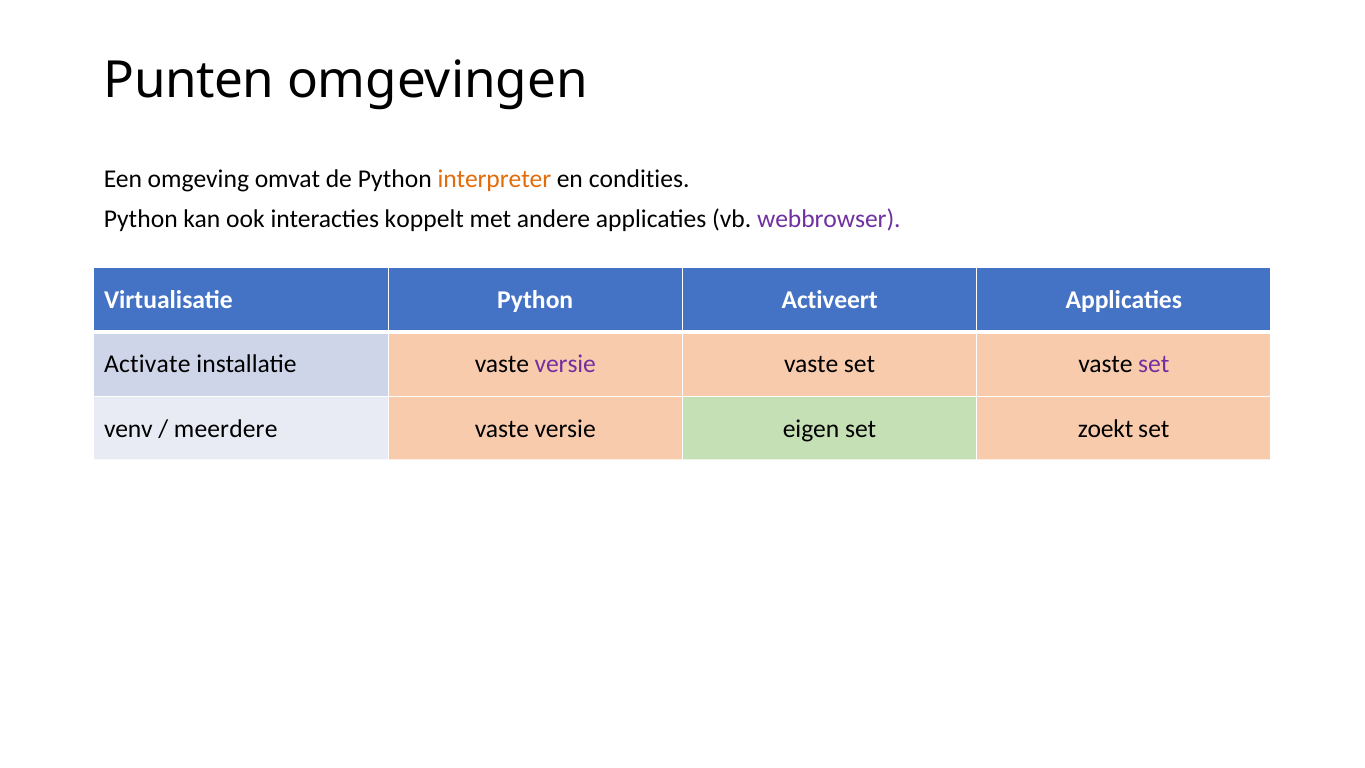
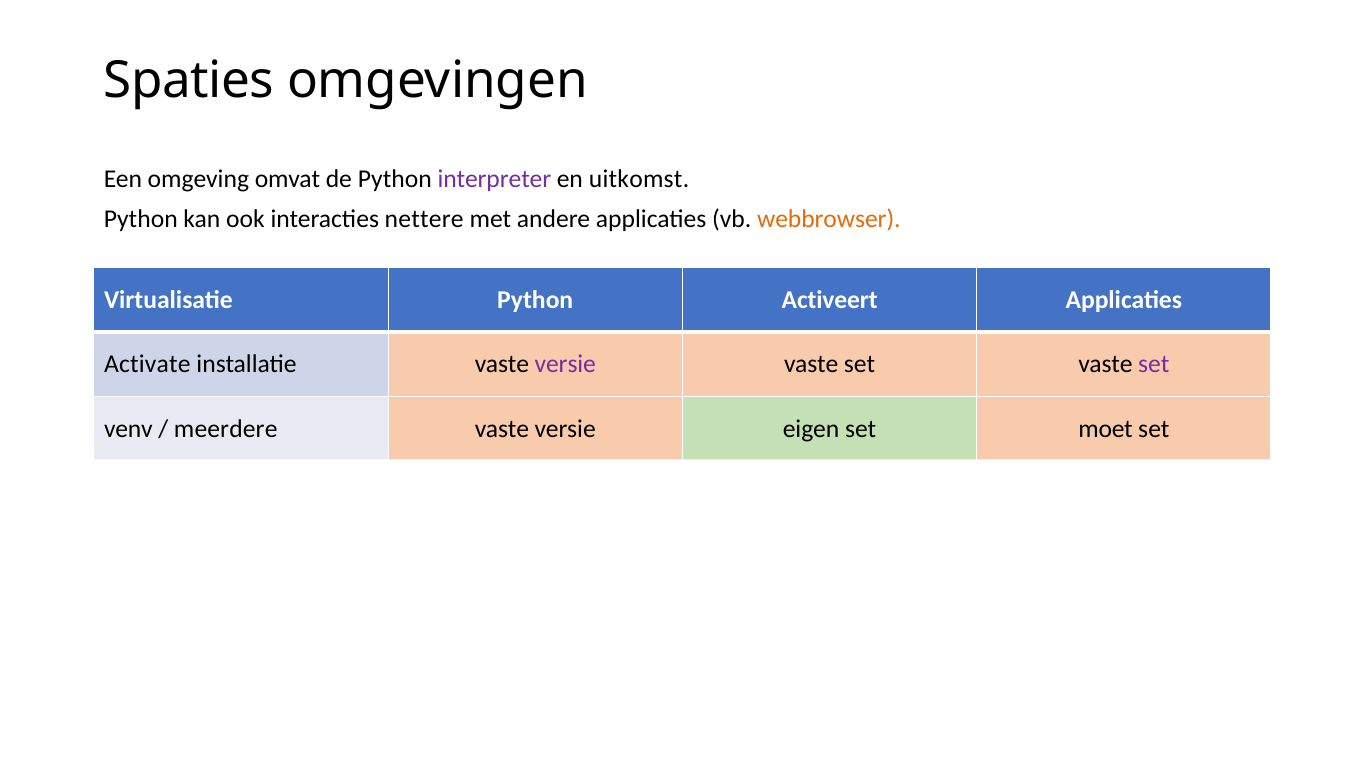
Punten: Punten -> Spaties (189, 81)
interpreter colour: orange -> purple (494, 179)
condities: condities -> uitkomst (639, 179)
koppelt: koppelt -> nettere (424, 219)
webbrowser colour: purple -> orange (829, 219)
zoekt: zoekt -> moet (1106, 429)
